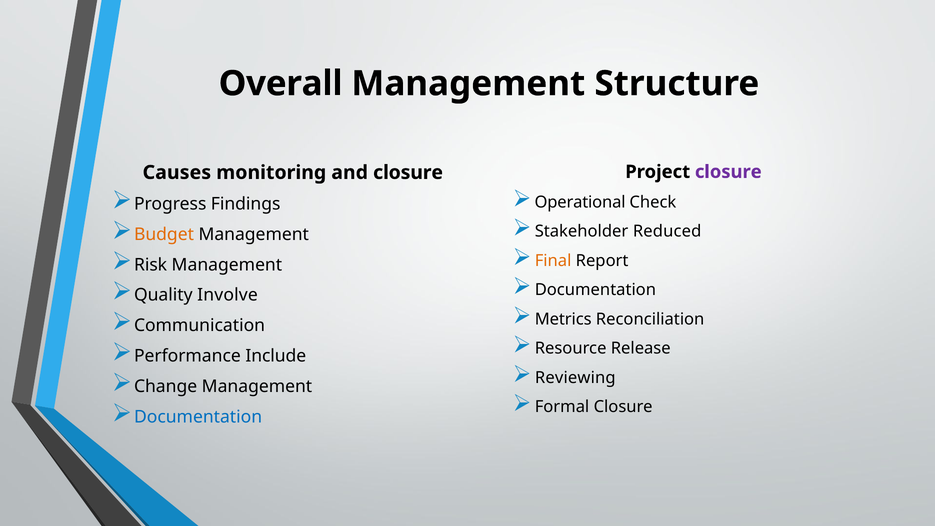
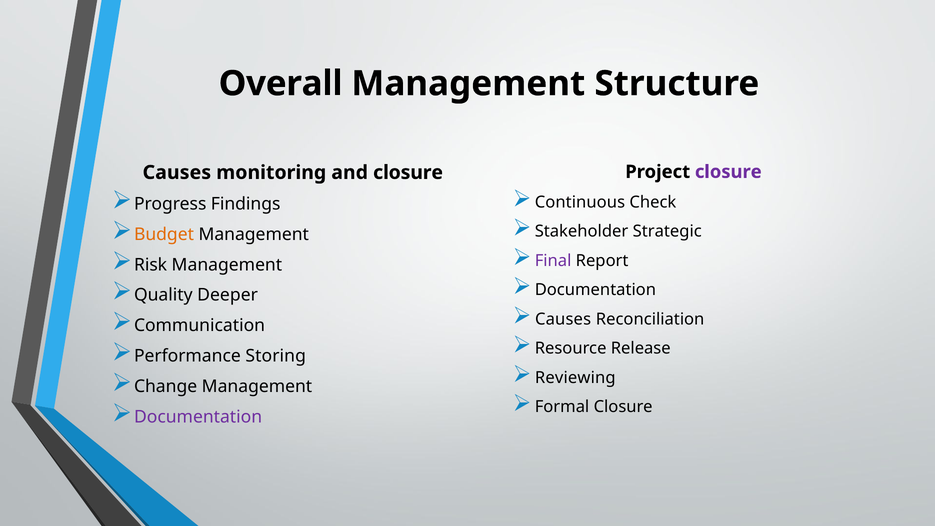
Operational: Operational -> Continuous (580, 202)
Reduced: Reduced -> Strategic (667, 231)
Final colour: orange -> purple (553, 261)
Involve: Involve -> Deeper (228, 295)
Metrics: Metrics -> Causes (563, 319)
Include: Include -> Storing (276, 356)
Documentation colour: blue -> purple (198, 417)
